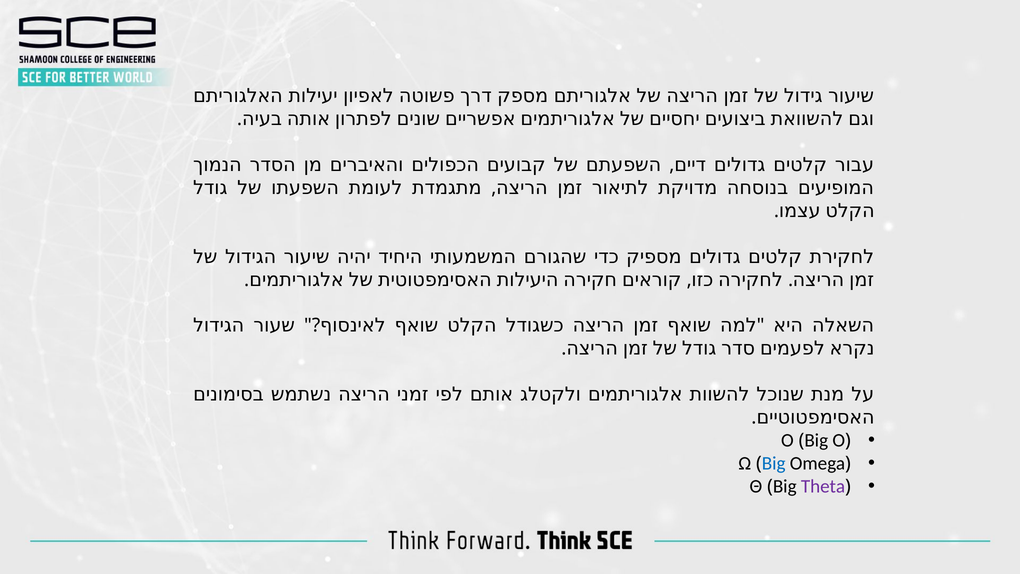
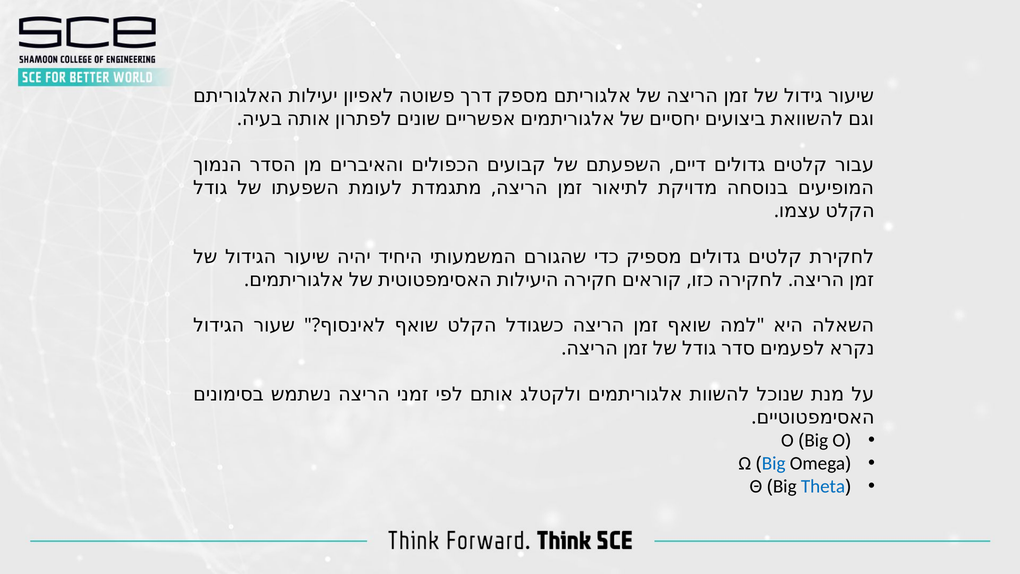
Theta colour: purple -> blue (823, 486)
